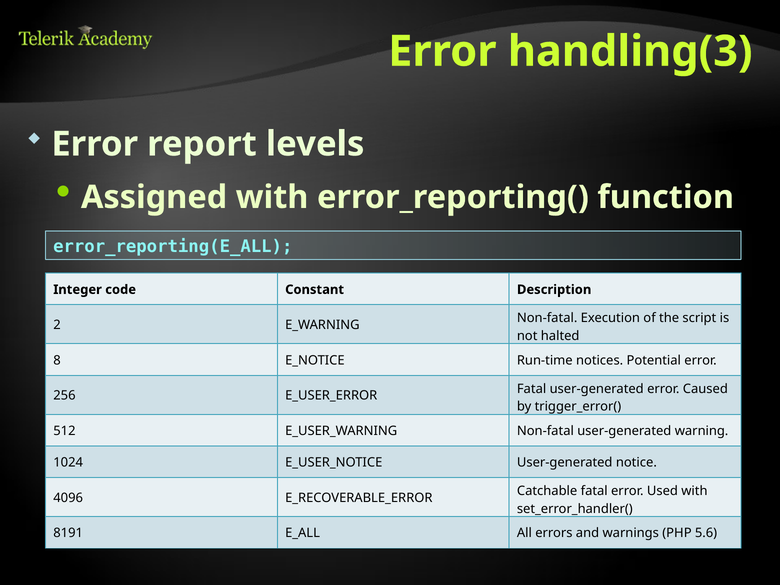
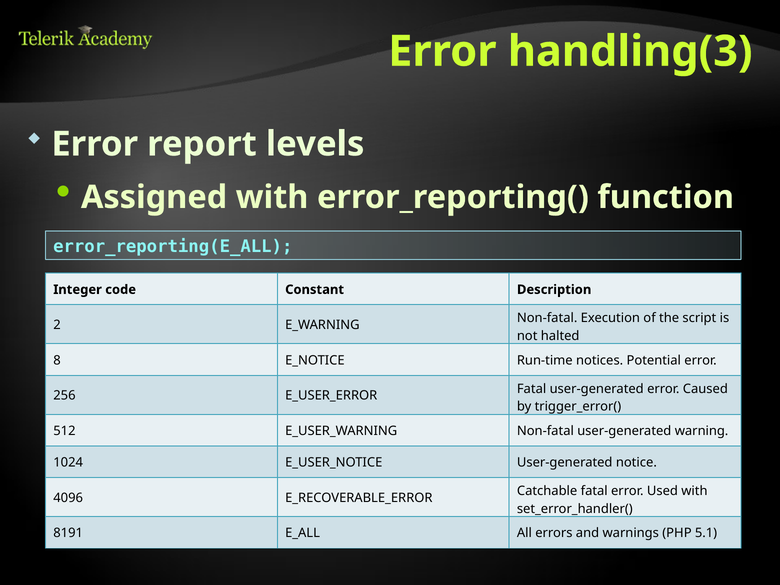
5.6: 5.6 -> 5.1 (706, 533)
